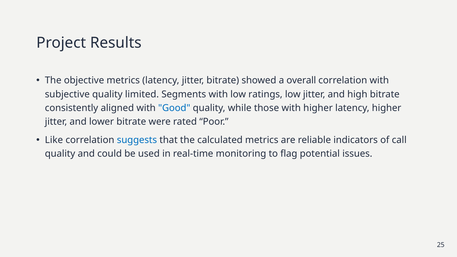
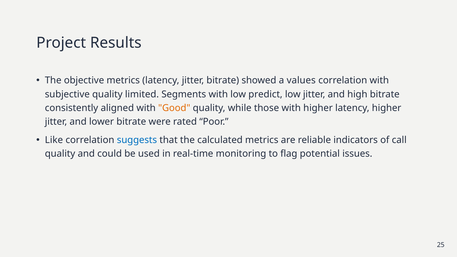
overall: overall -> values (301, 81)
ratings: ratings -> predict (265, 94)
Good colour: blue -> orange (174, 108)
